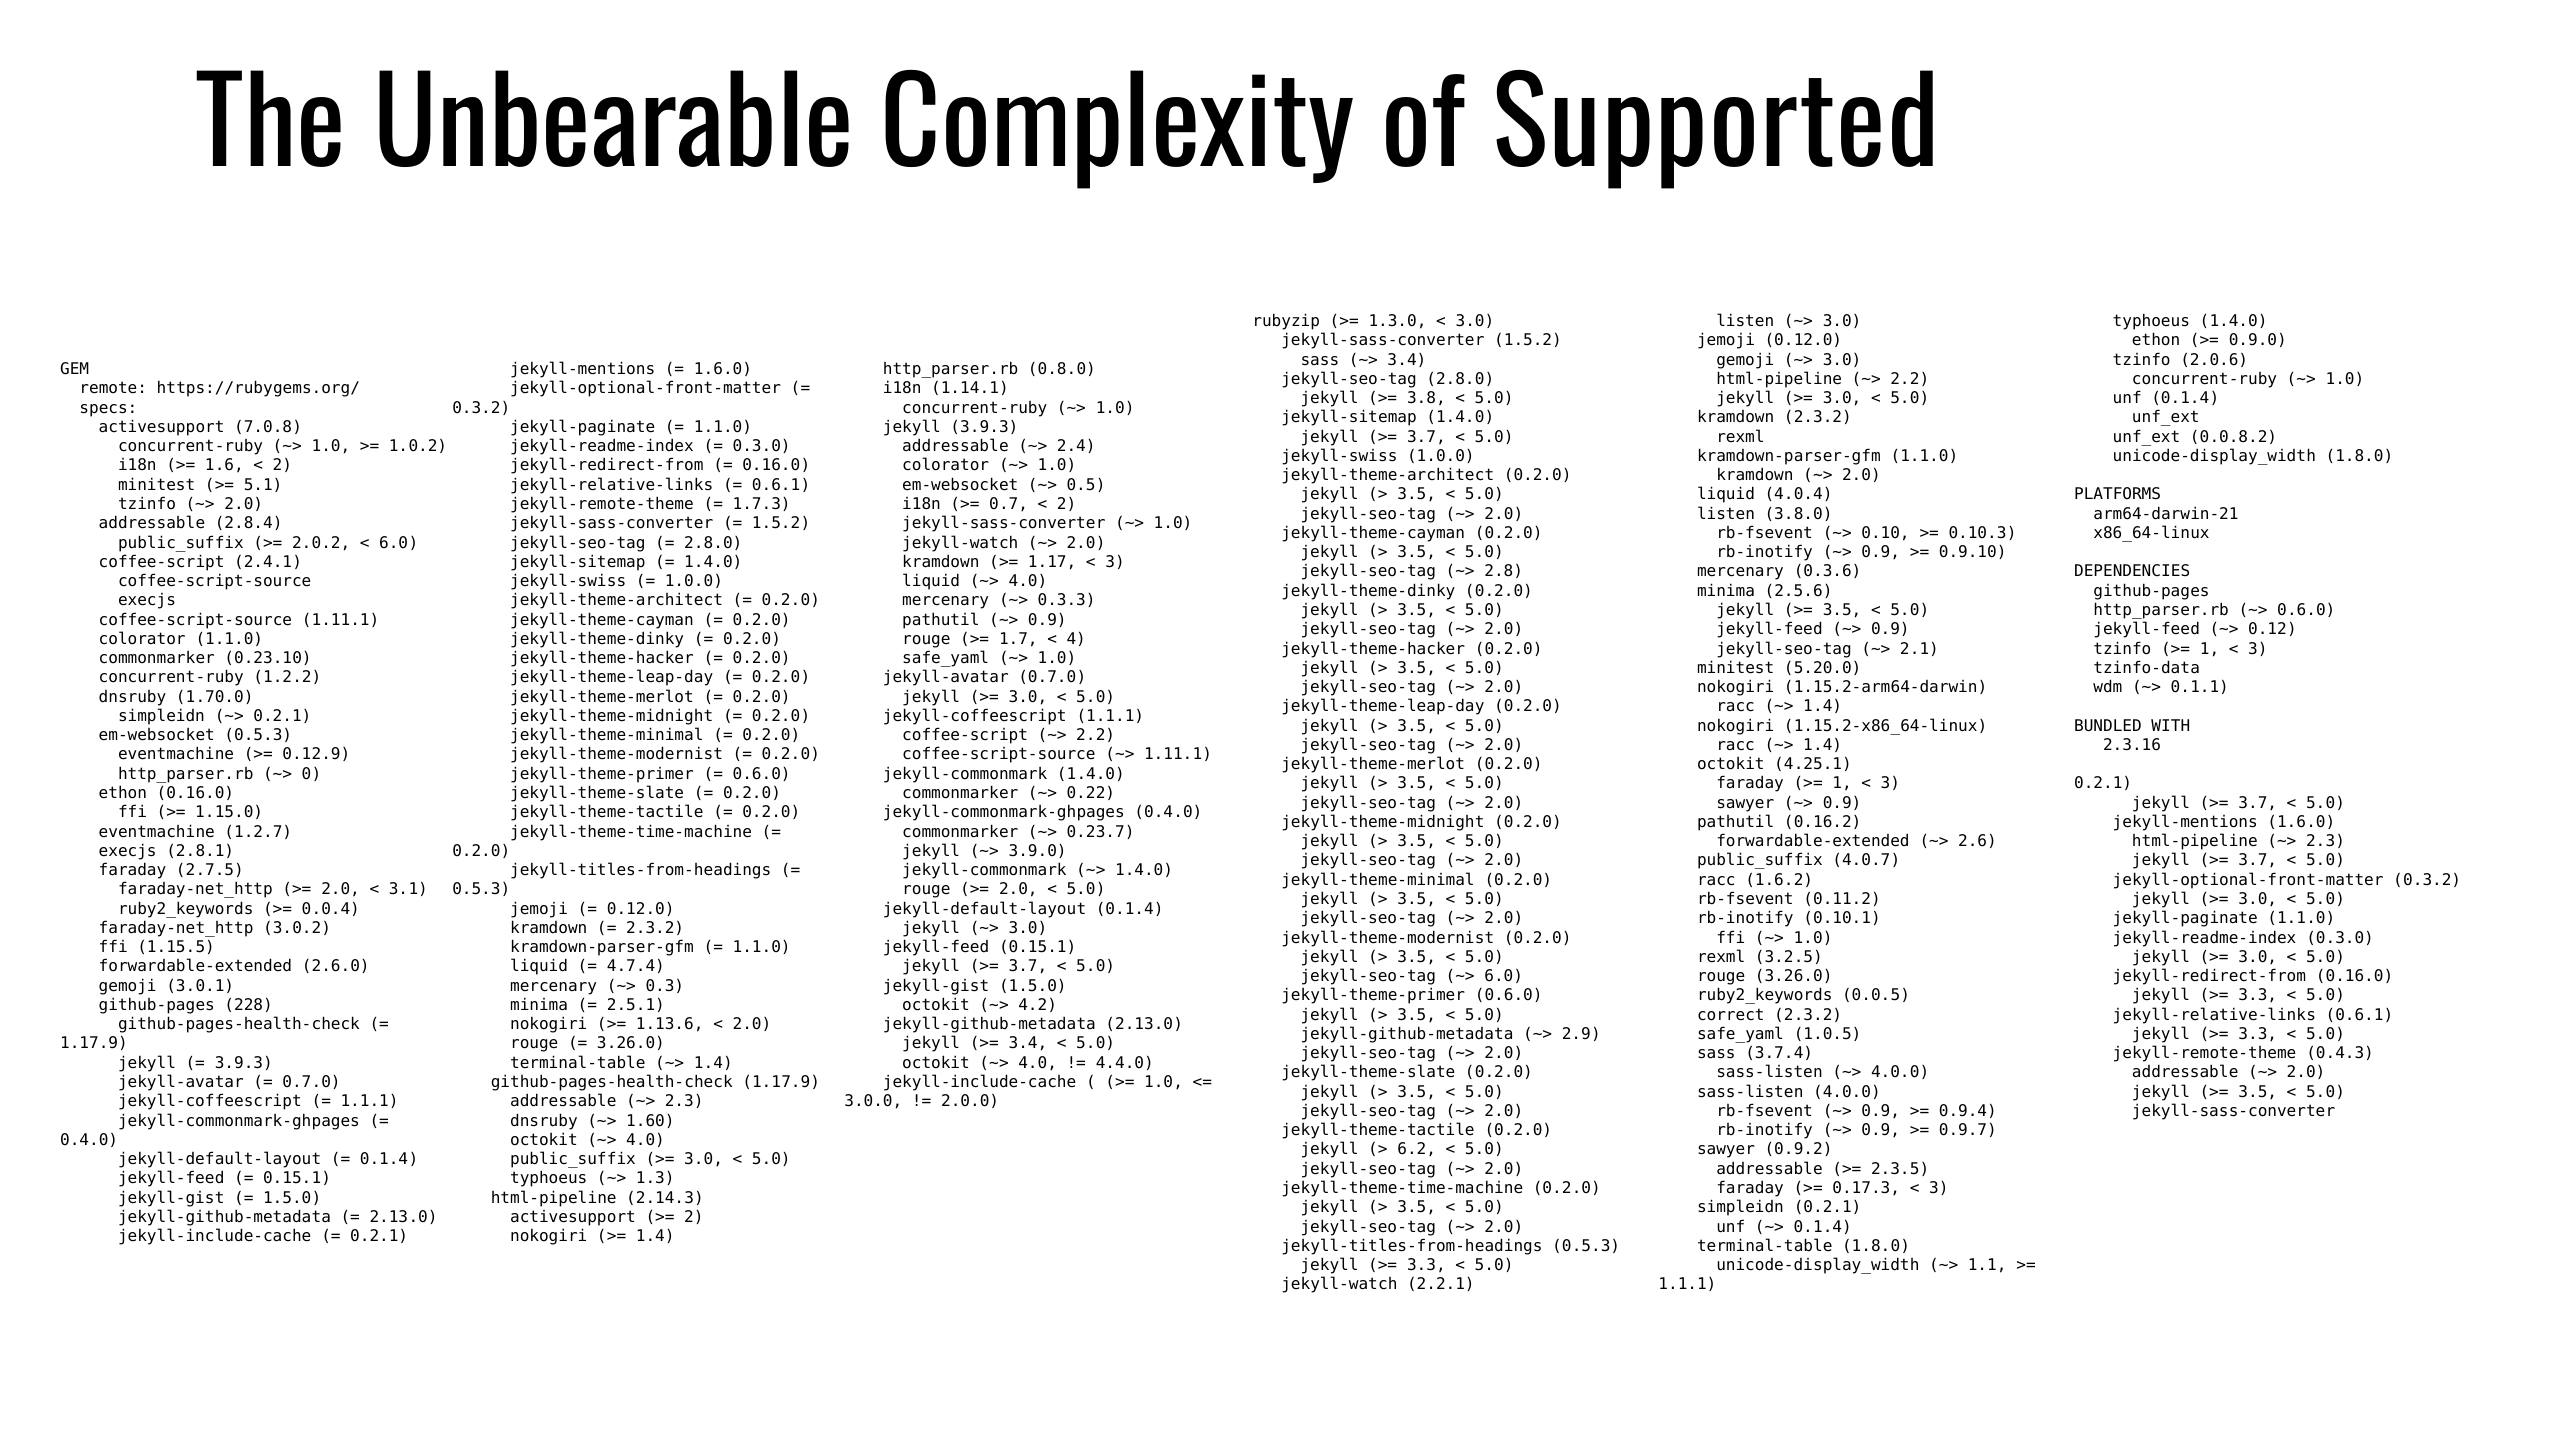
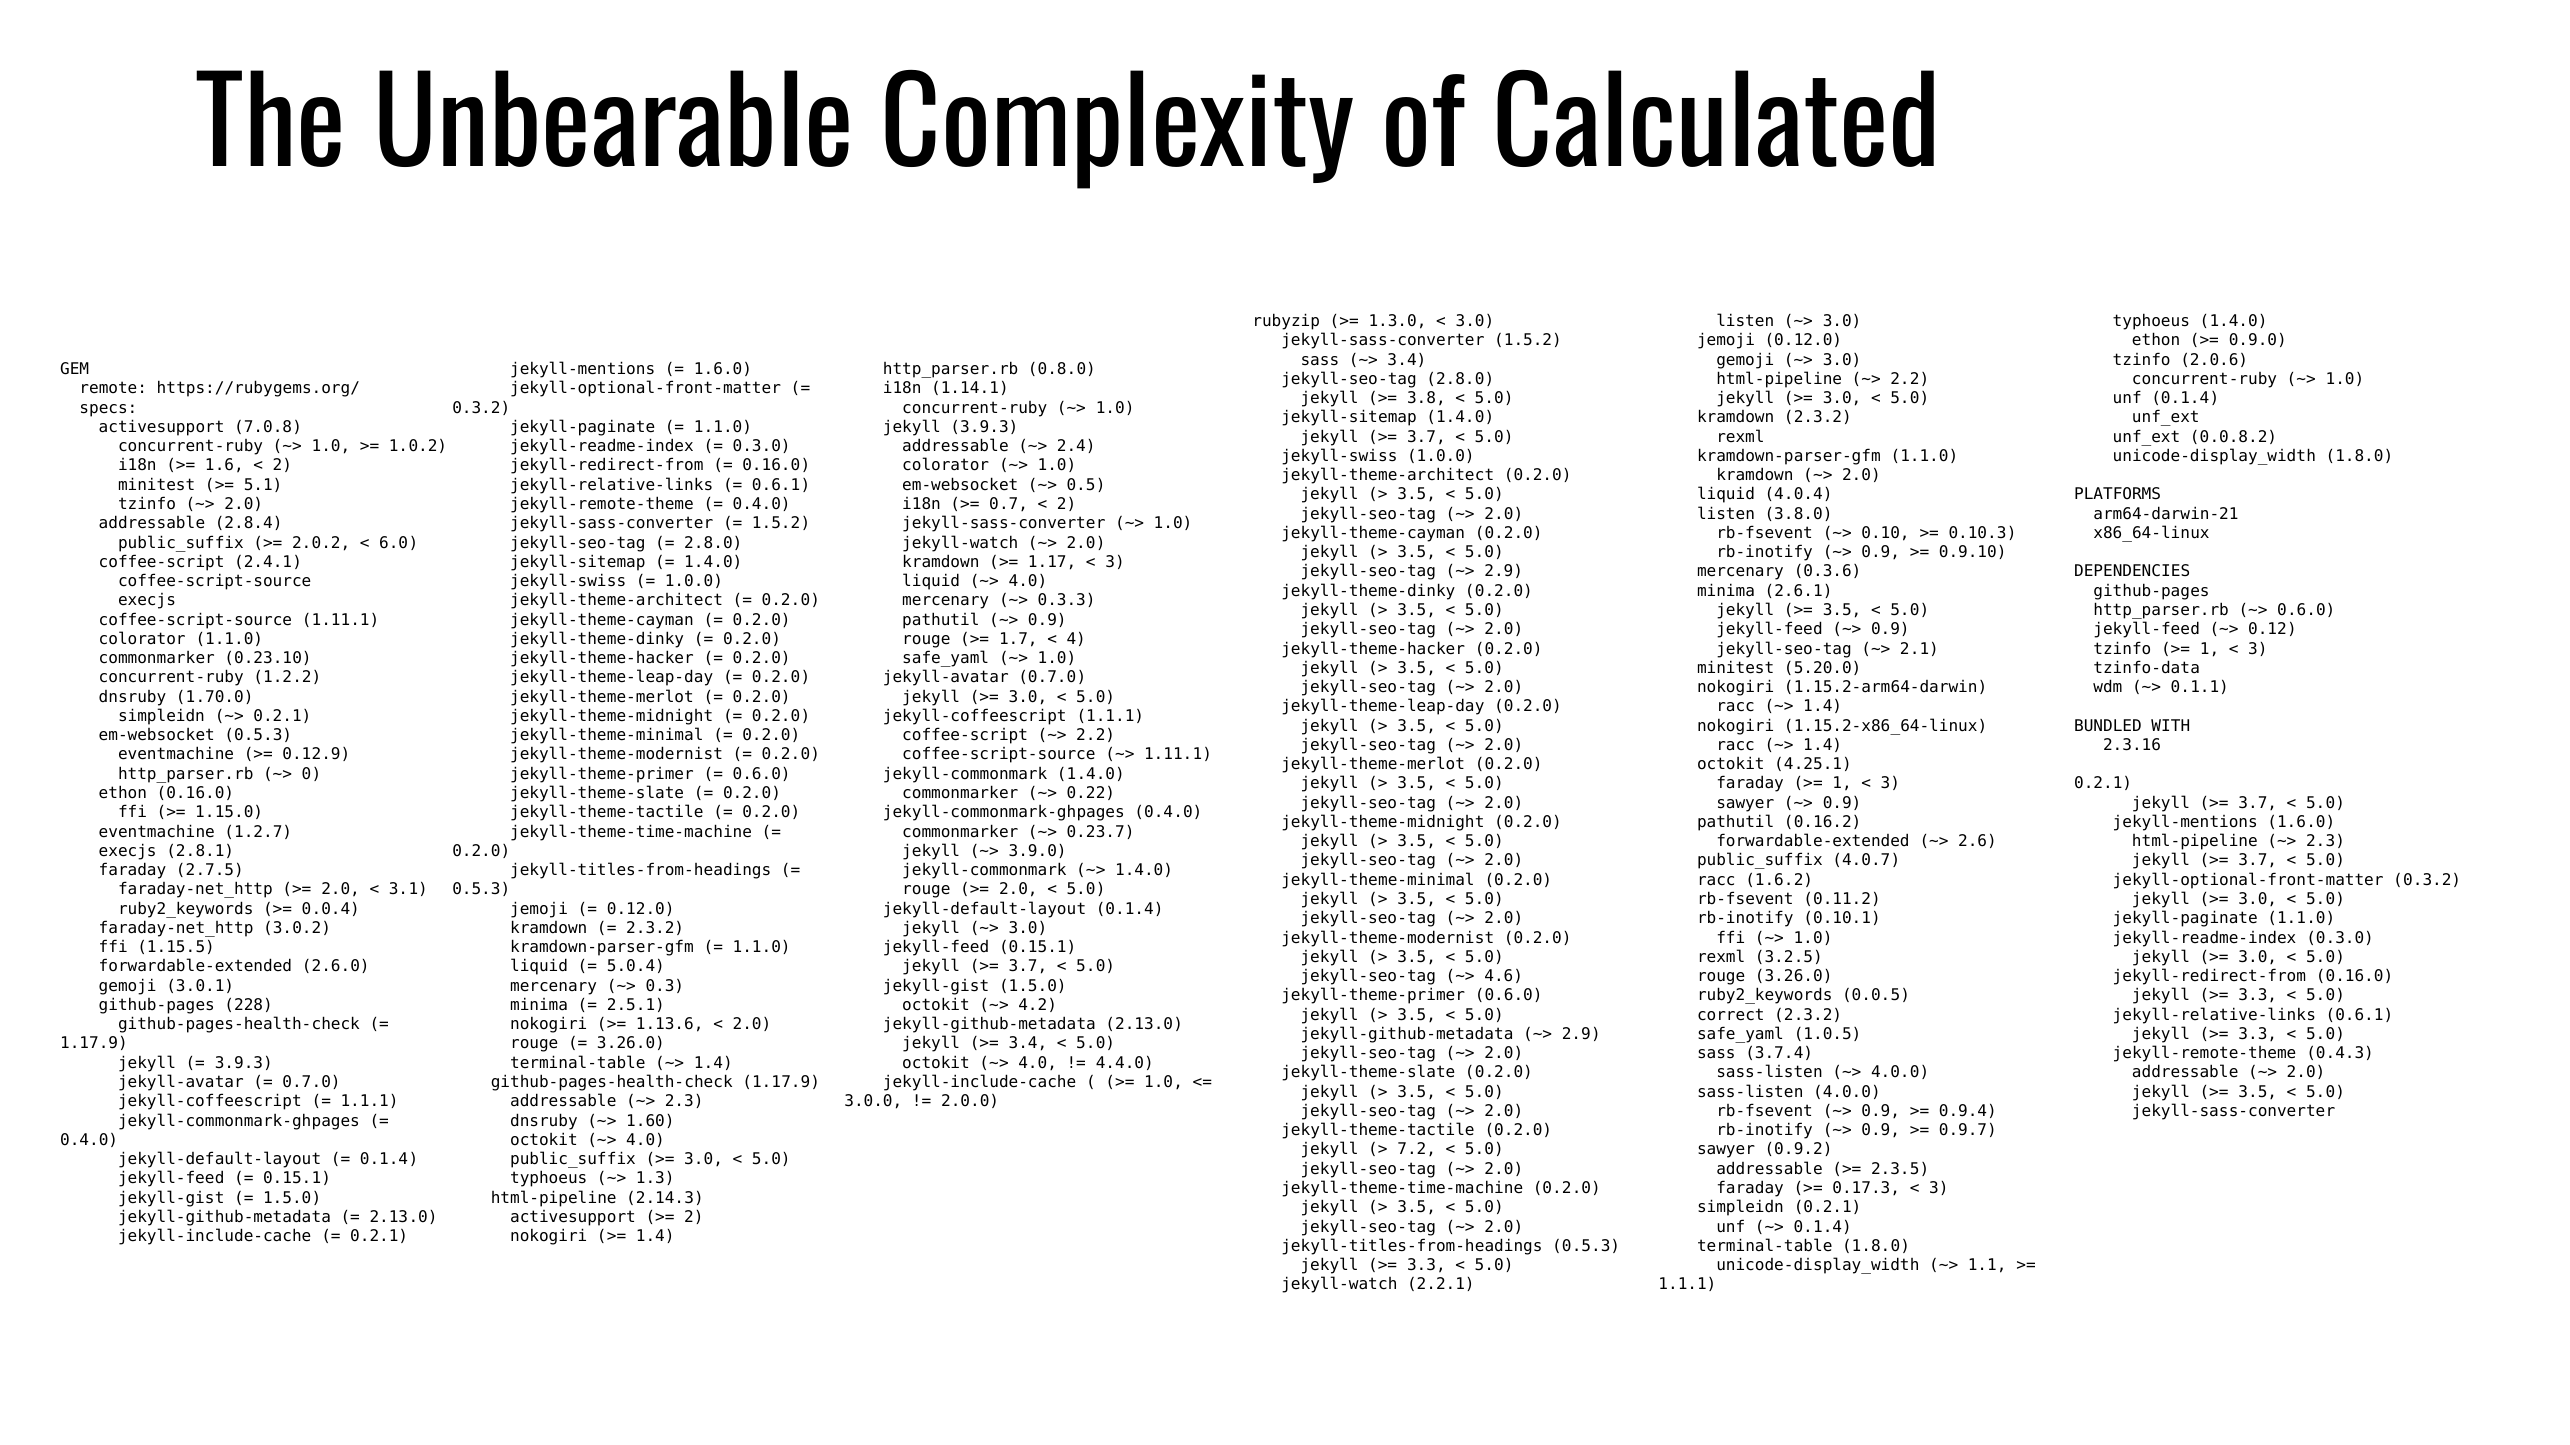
Supported: Supported -> Calculated (1717, 128)
1.7.3: 1.7.3 -> 0.4.0 (762, 504)
2.8: 2.8 -> 2.9 (1504, 572)
2.5.6: 2.5.6 -> 2.6.1 (1799, 591)
4.7.4: 4.7.4 -> 5.0.4 (636, 967)
6.0: 6.0 -> 4.6 (1504, 977)
6.2: 6.2 -> 7.2 (1417, 1150)
